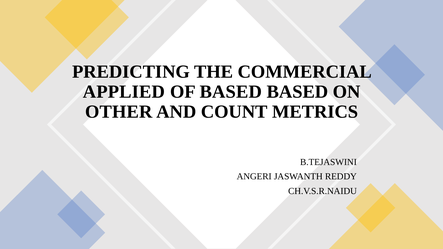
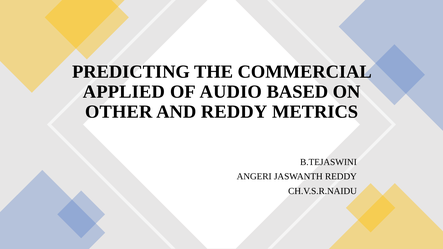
OF BASED: BASED -> AUDIO (231, 92)
AND COUNT: COUNT -> REDDY (234, 112)
